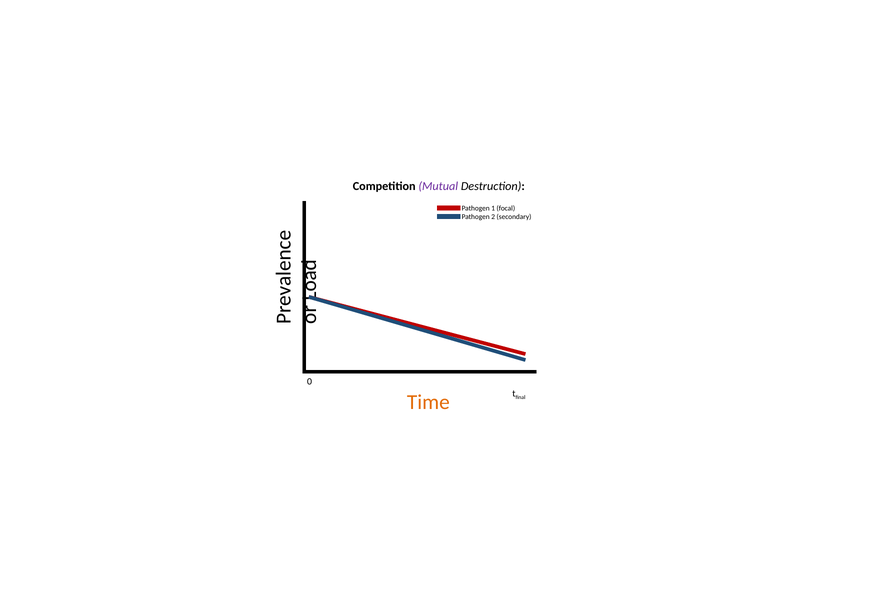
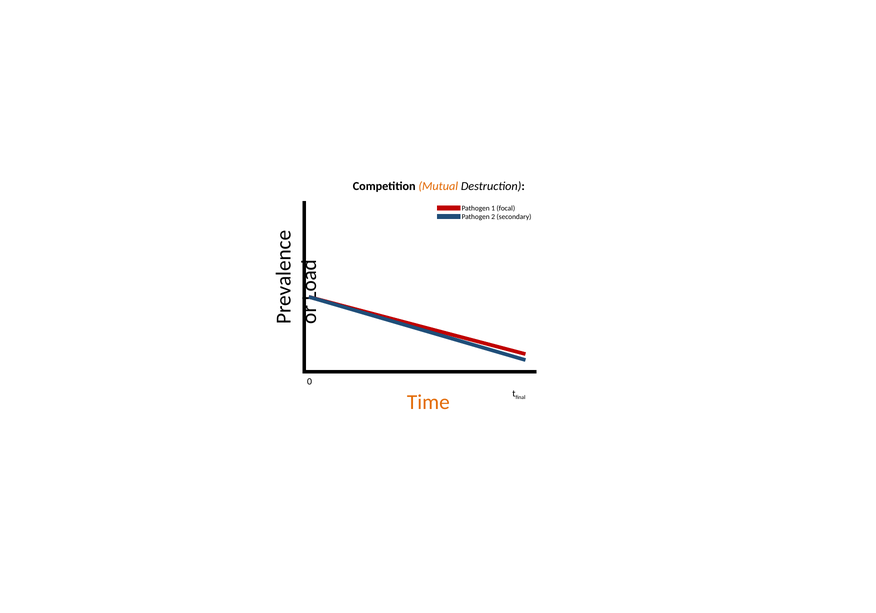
Mutual colour: purple -> orange (438, 186)
